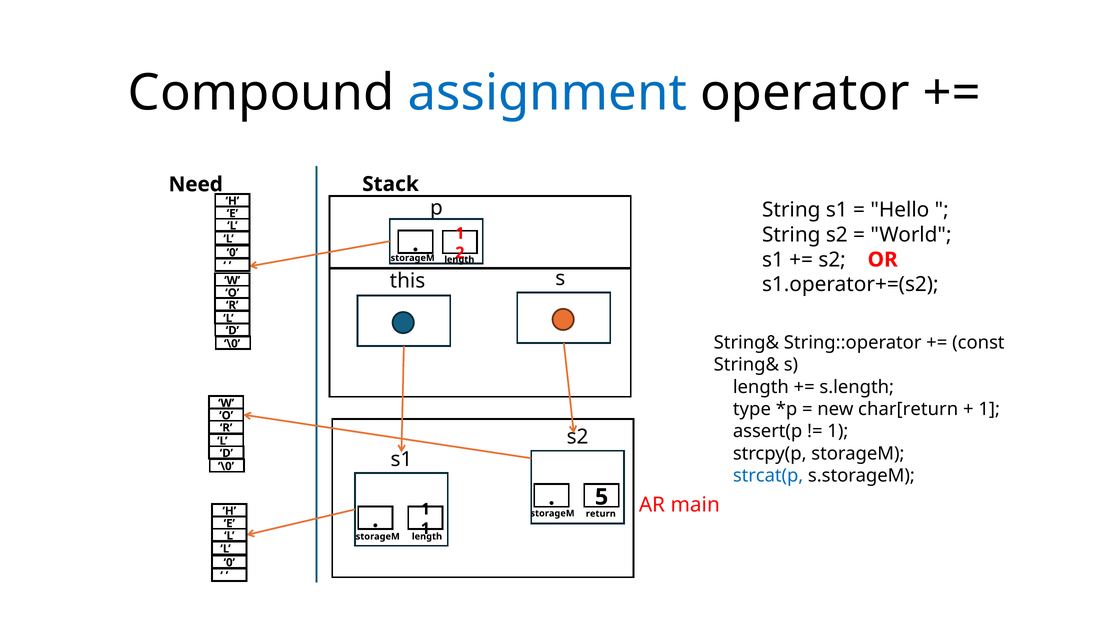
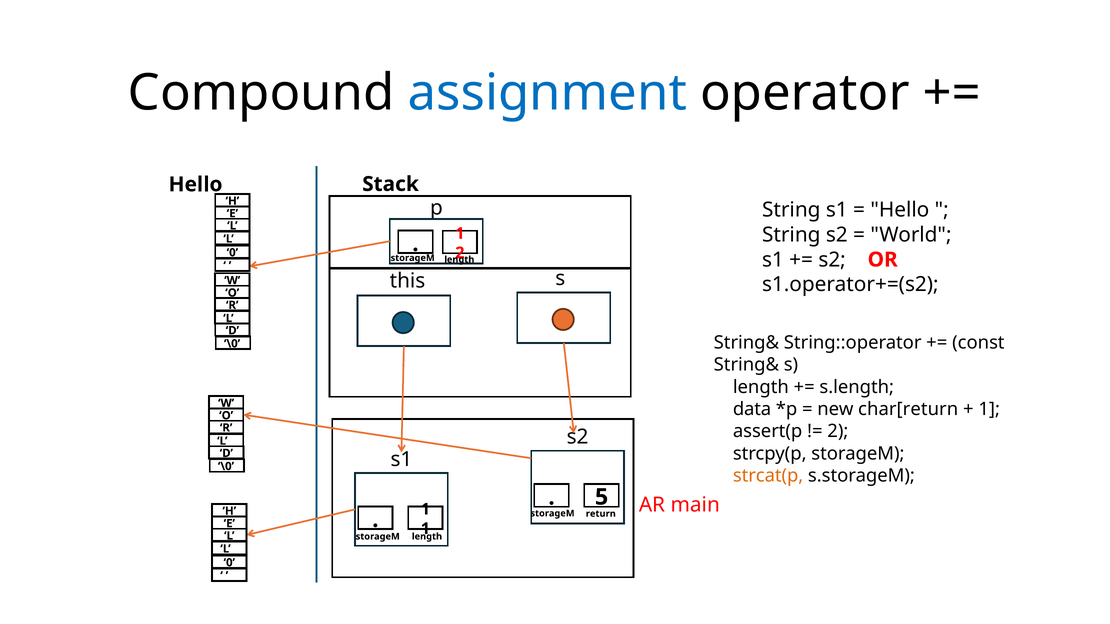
Need: Need -> Hello (196, 185)
type: type -> data (752, 409)
1: 1 -> 2 (838, 432)
strcat(p colour: blue -> orange (768, 476)
